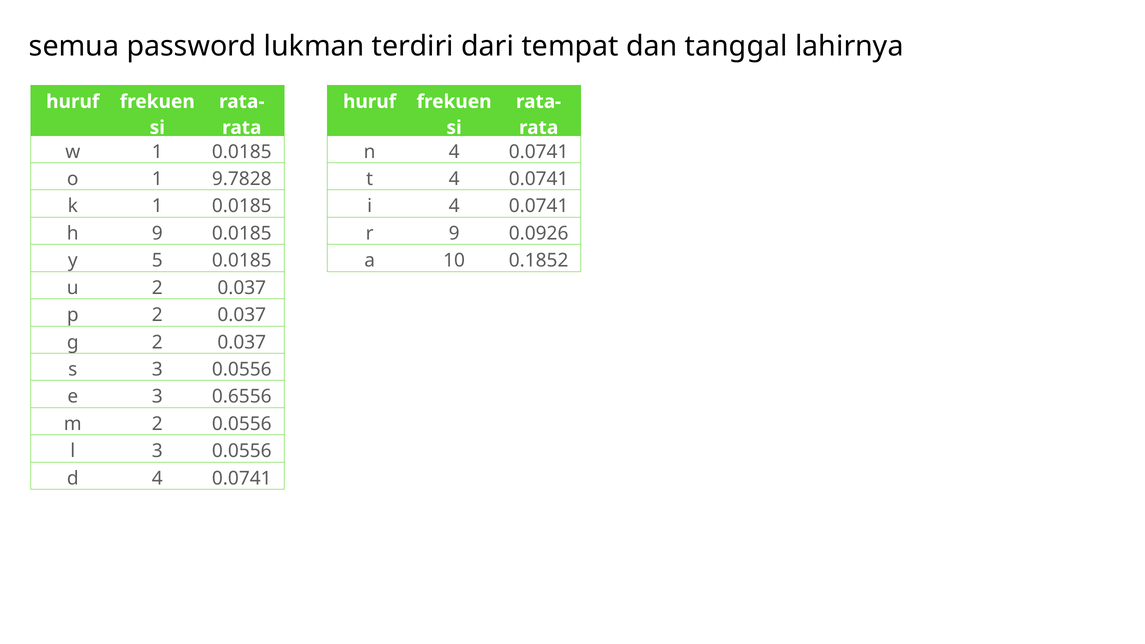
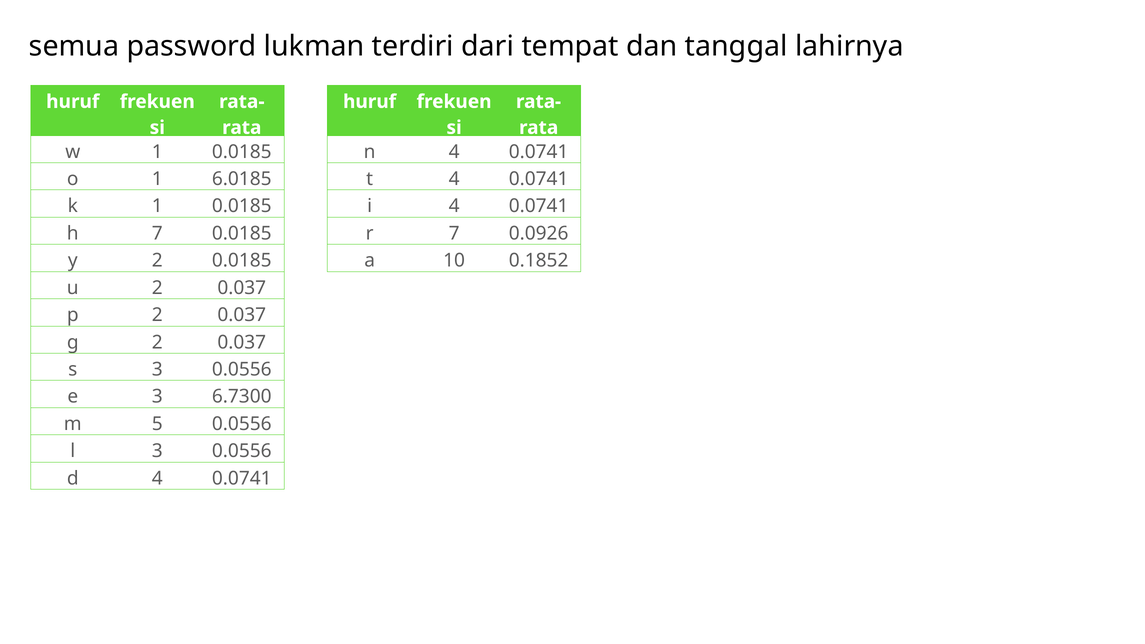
9.7828: 9.7828 -> 6.0185 (242, 179)
h 9: 9 -> 7 (157, 233)
r 9: 9 -> 7 (454, 233)
y 5: 5 -> 2 (157, 261)
0.6556: 0.6556 -> 6.7300 (242, 397)
m 2: 2 -> 5 (157, 424)
